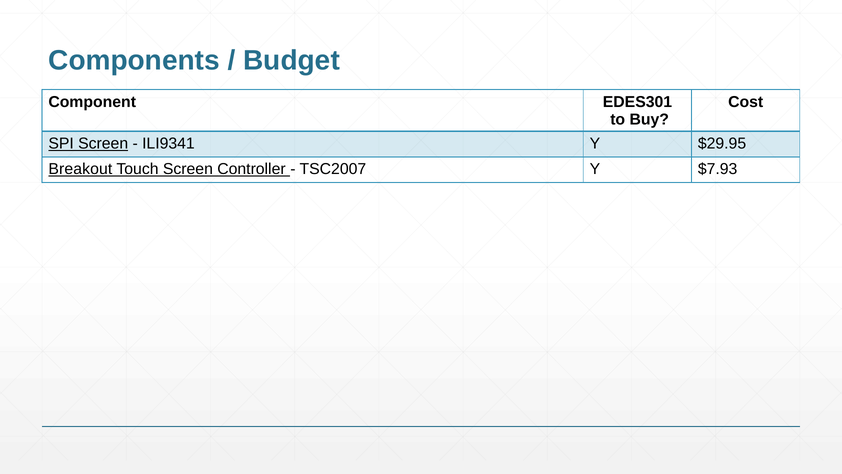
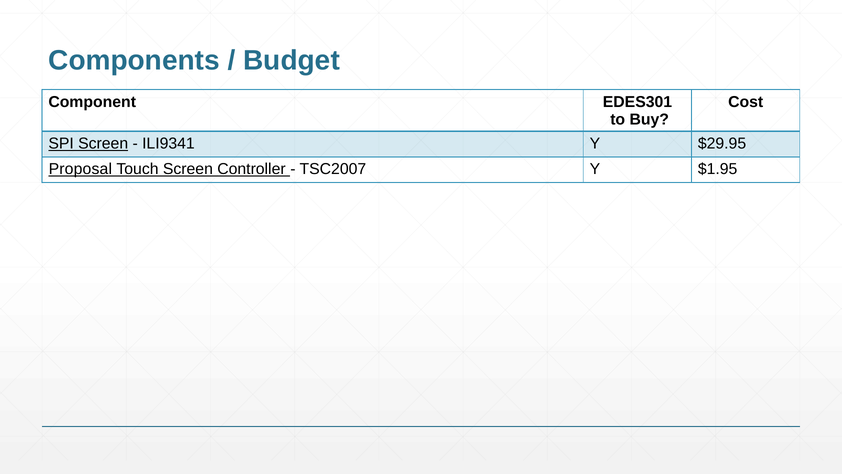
Breakout: Breakout -> Proposal (80, 169)
$7.93: $7.93 -> $1.95 (718, 169)
